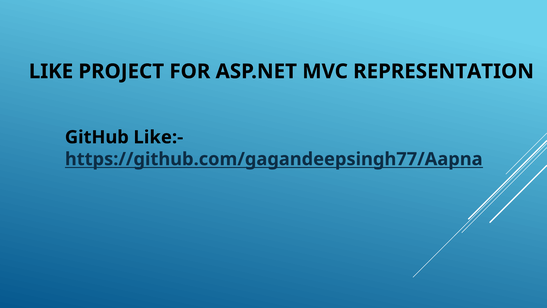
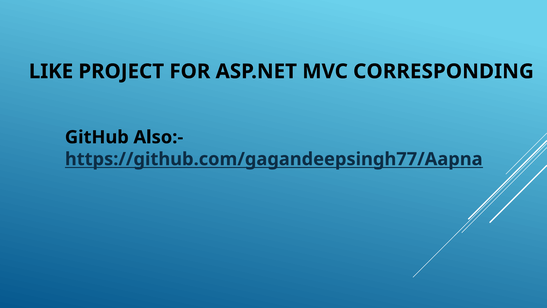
REPRESENTATION: REPRESENTATION -> CORRESPONDING (444, 71)
Like:-: Like:- -> Also:- (158, 137)
